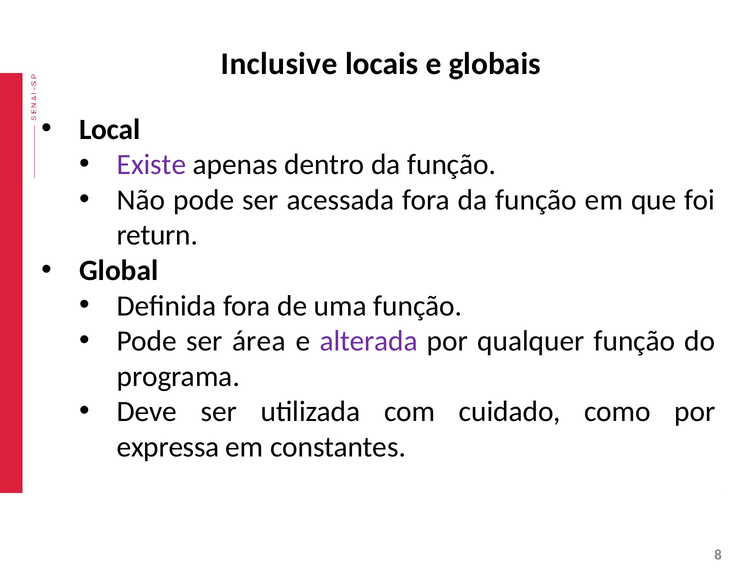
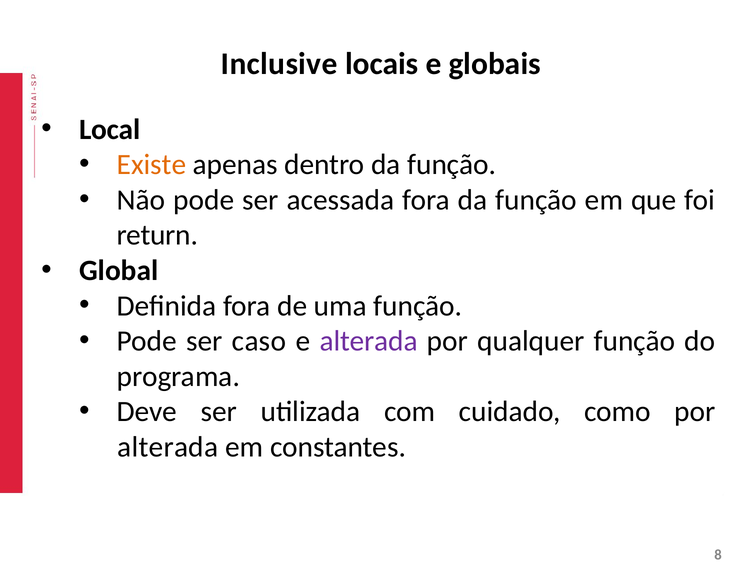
Existe colour: purple -> orange (152, 165)
área: área -> caso (259, 341)
expressa: expressa -> alterada (168, 447)
